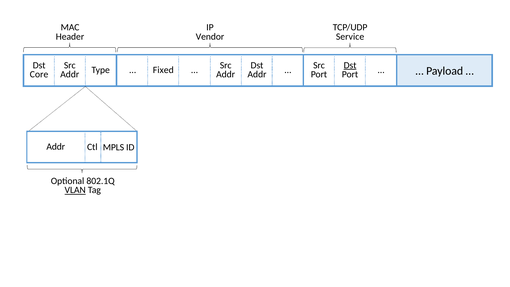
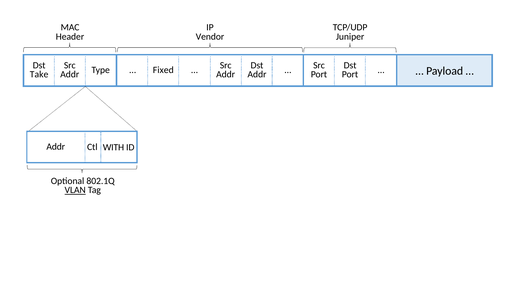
Service: Service -> Juniper (350, 37)
Dst underline: present -> none (350, 65)
Core: Core -> Take (39, 74)
MPLS: MPLS -> WITH (113, 147)
